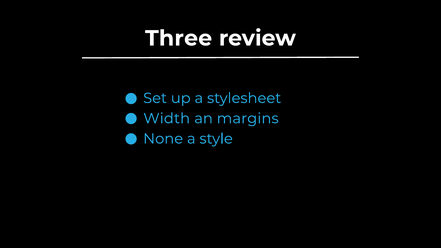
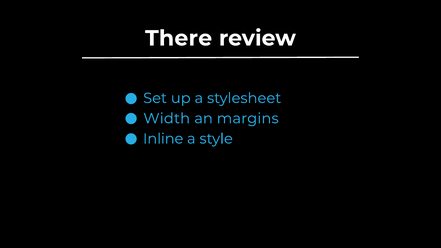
Three: Three -> There (179, 38)
None: None -> Inline (163, 139)
